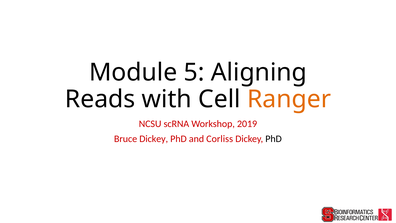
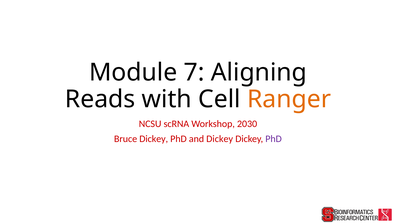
5: 5 -> 7 (194, 72)
2019: 2019 -> 2030 (247, 124)
and Corliss: Corliss -> Dickey (220, 139)
PhD colour: black -> purple (274, 139)
